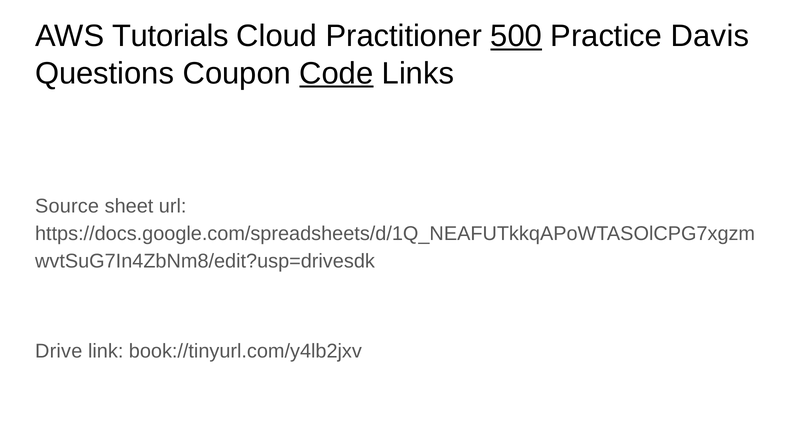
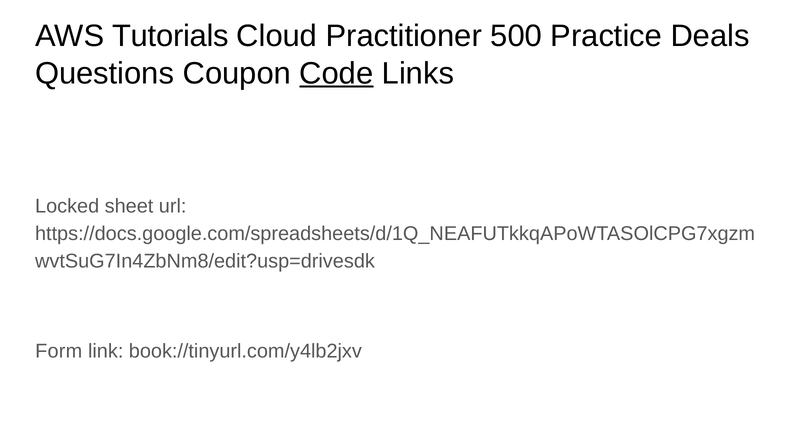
500 underline: present -> none (516, 36)
Davis: Davis -> Deals (710, 36)
Source: Source -> Locked (67, 206)
Drive: Drive -> Form (59, 351)
